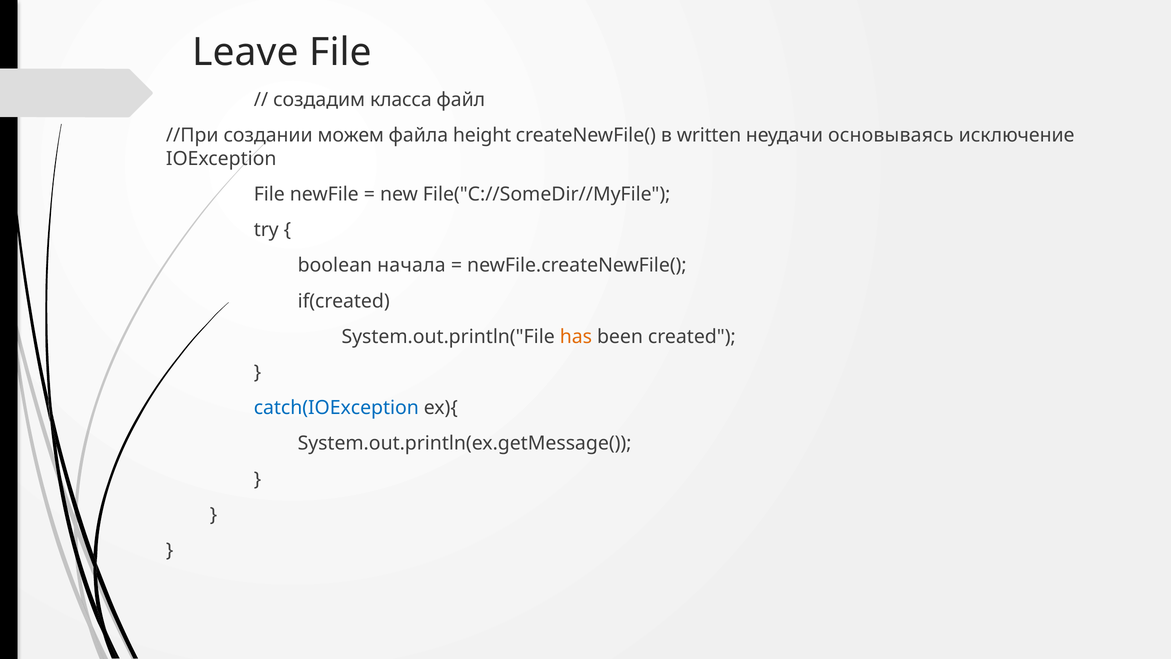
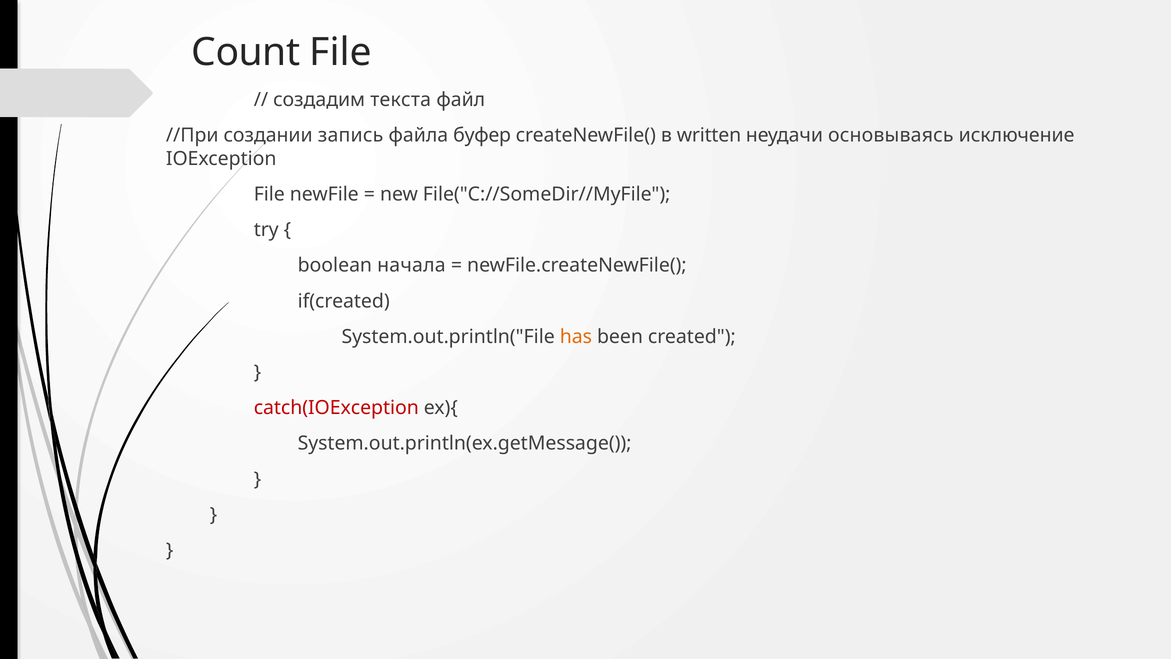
Leave: Leave -> Count (246, 52)
класса: класса -> текста (401, 100)
можем: можем -> запись (351, 135)
height: height -> буфер (482, 135)
catch(IOException colour: blue -> red (336, 408)
